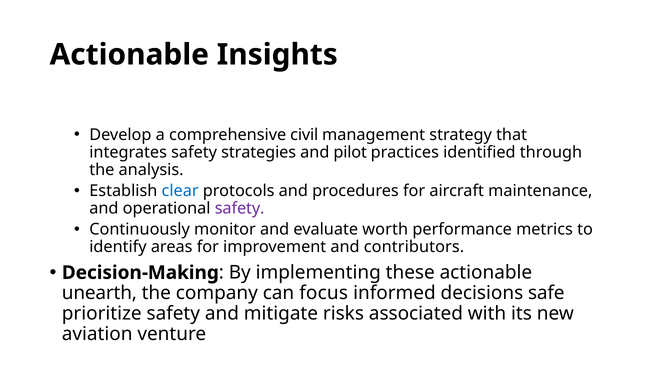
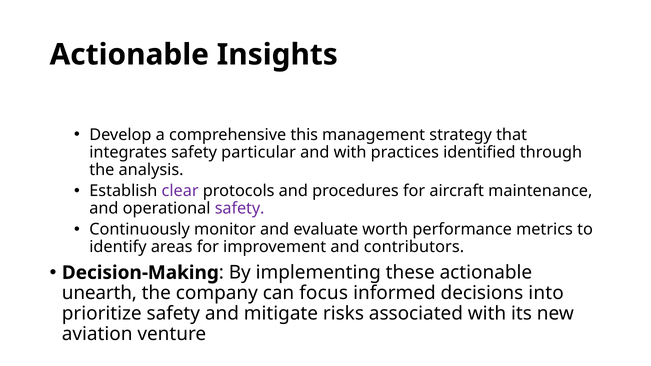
civil: civil -> this (304, 135)
strategies: strategies -> particular (259, 152)
and pilot: pilot -> with (350, 152)
clear colour: blue -> purple (180, 191)
safe: safe -> into (546, 293)
